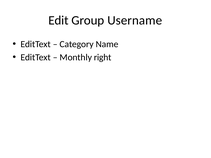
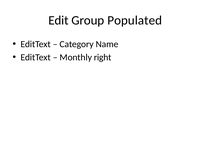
Username: Username -> Populated (135, 20)
